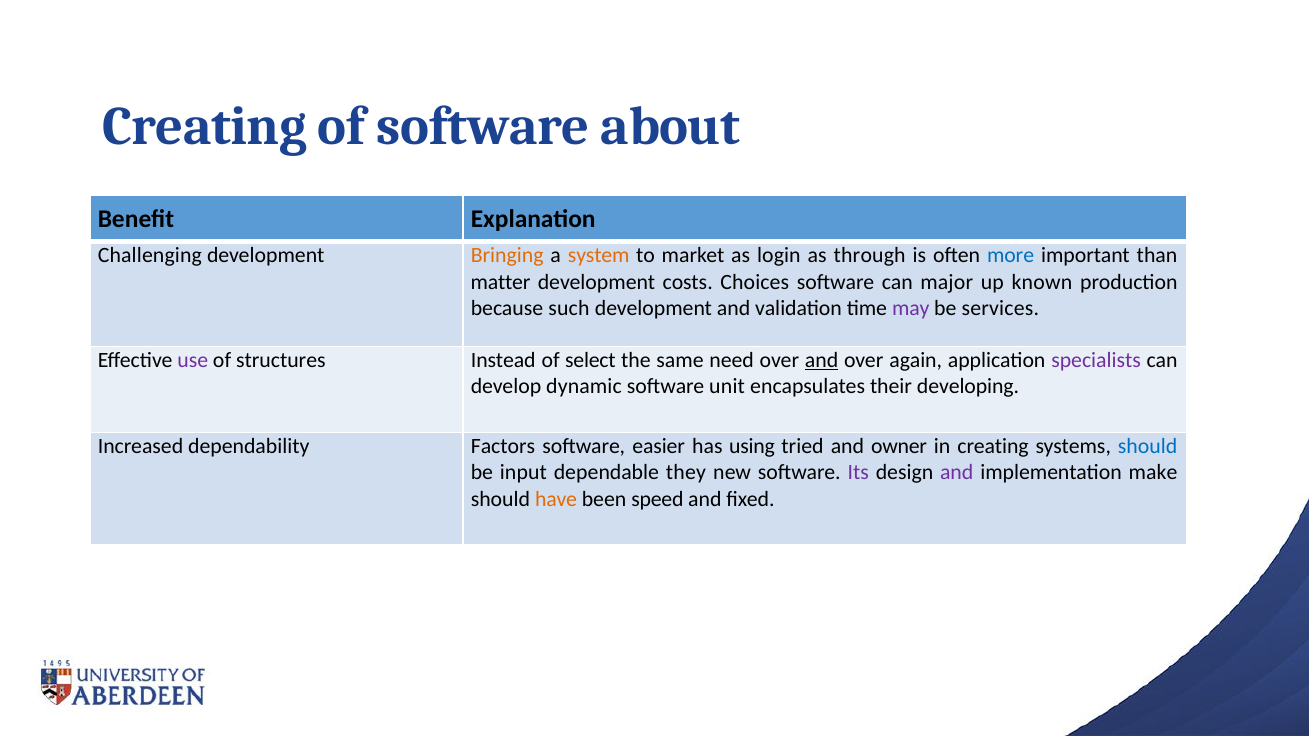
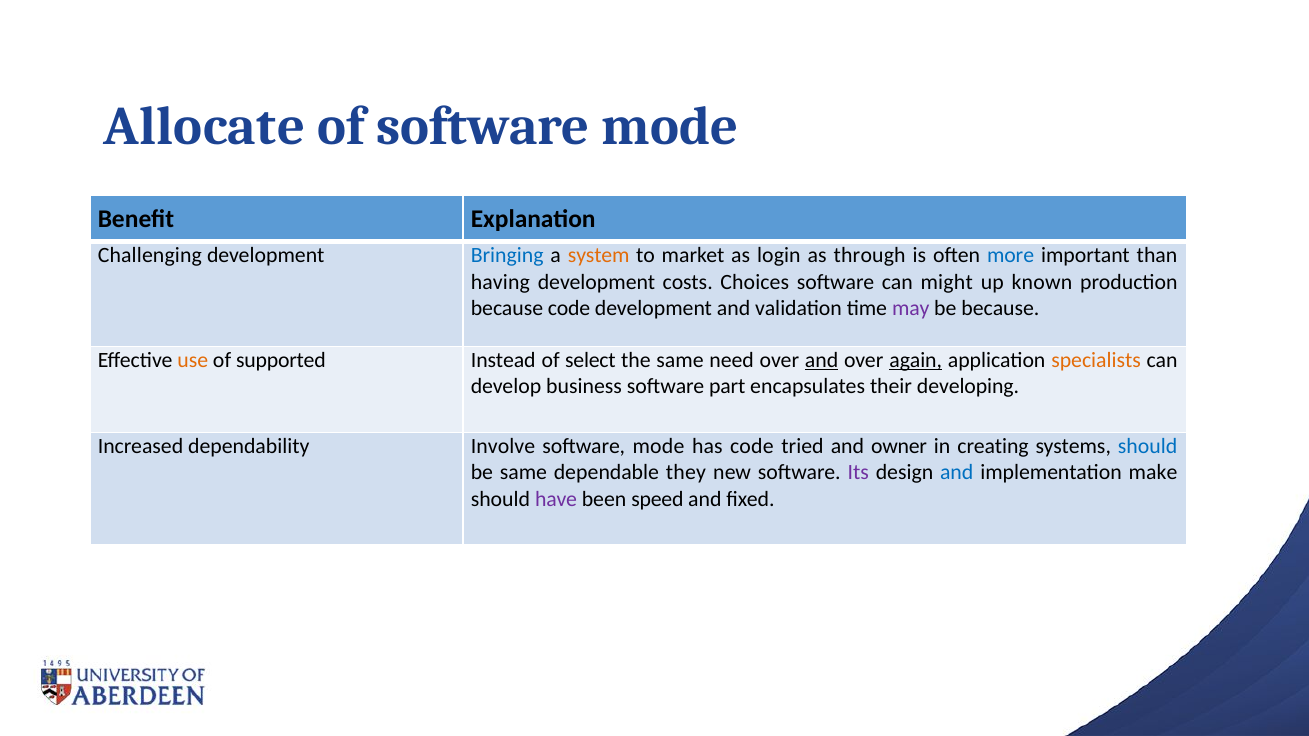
Creating: Creating -> Allocate (204, 126)
of software about: about -> mode (670, 126)
Bringing colour: orange -> blue (507, 255)
matter: matter -> having (500, 282)
major: major -> might (947, 282)
because such: such -> code (569, 309)
be services: services -> because (1000, 309)
use colour: purple -> orange (193, 360)
structures: structures -> supported (281, 360)
again underline: none -> present (916, 360)
specialists colour: purple -> orange (1096, 360)
dynamic: dynamic -> business (584, 387)
unit: unit -> part (727, 387)
Factors: Factors -> Involve (503, 446)
easier: easier -> mode (659, 446)
has using: using -> code (752, 446)
be input: input -> same (523, 473)
and colour: purple -> blue (957, 473)
have colour: orange -> purple (556, 500)
